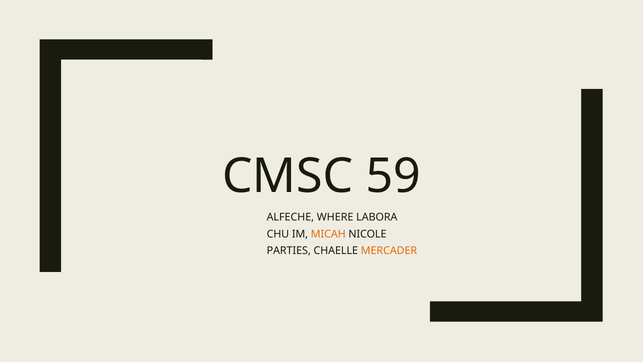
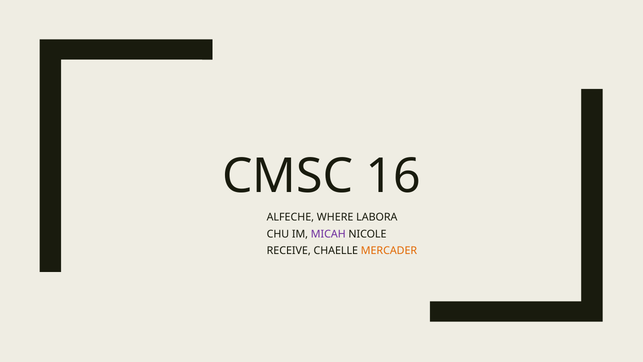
59: 59 -> 16 (393, 176)
MICAH colour: orange -> purple (328, 234)
PARTIES: PARTIES -> RECEIVE (289, 251)
